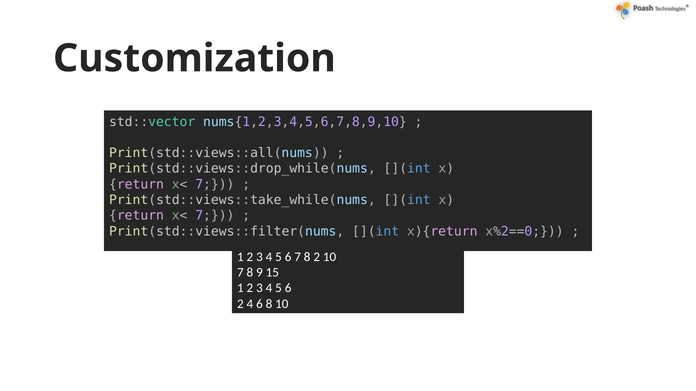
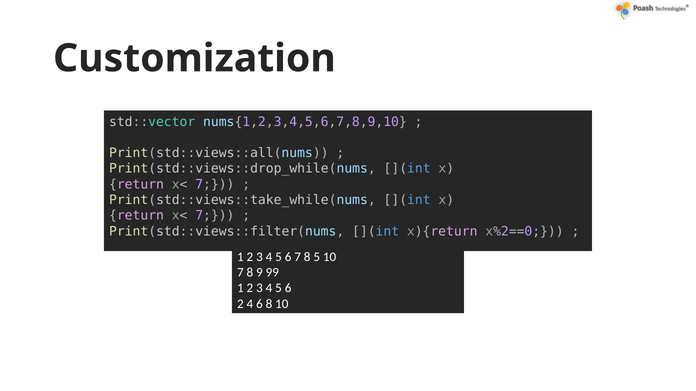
8 2: 2 -> 5 (317, 257)
15: 15 -> 99 (272, 273)
